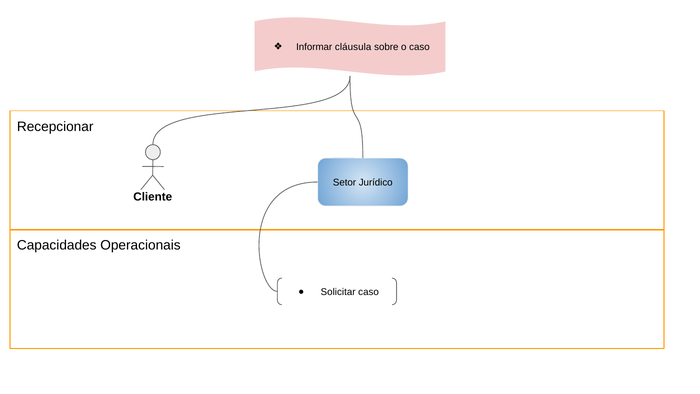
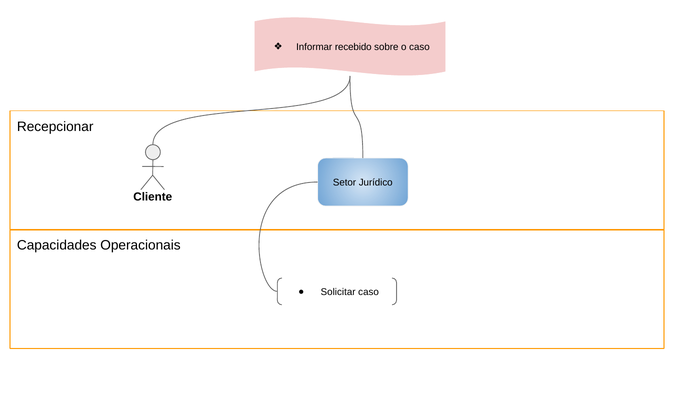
cláusula: cláusula -> recebido (353, 47)
